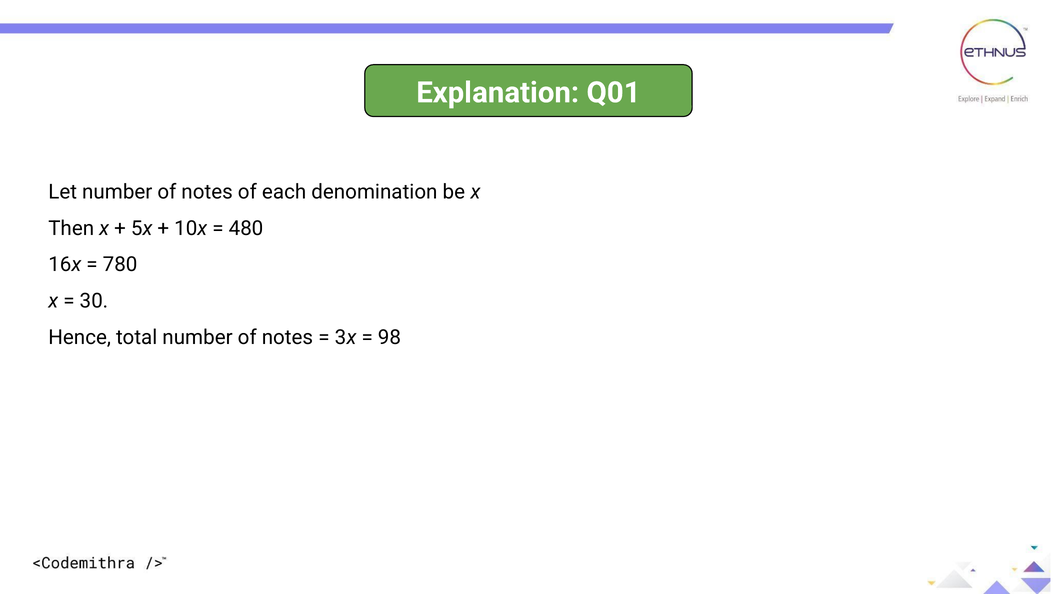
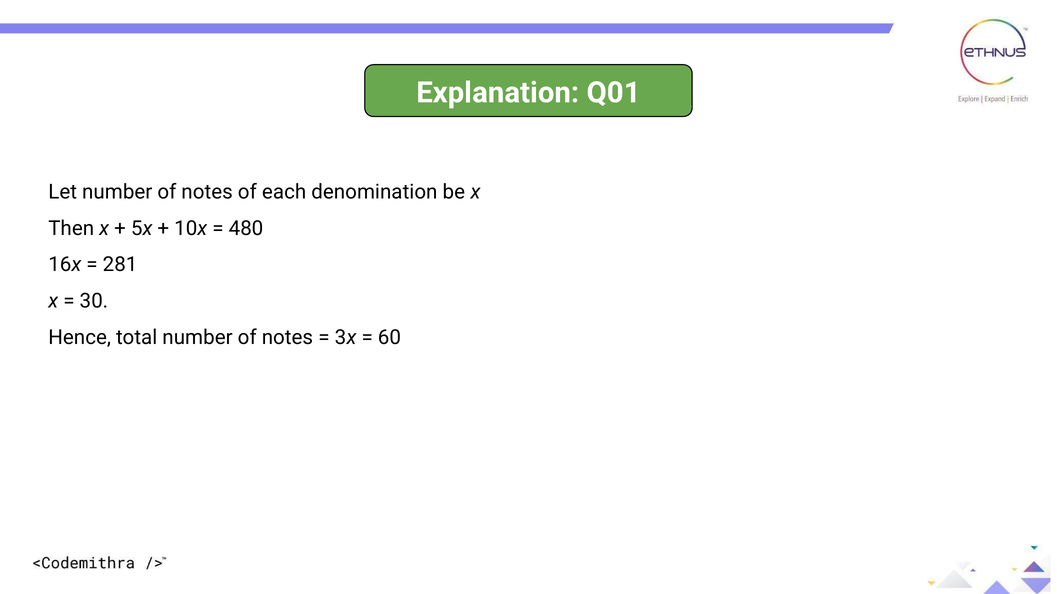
780: 780 -> 281 (120, 265)
98: 98 -> 60 (389, 338)
